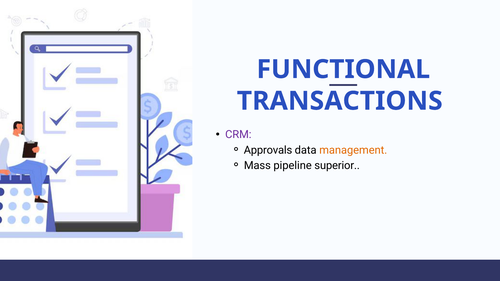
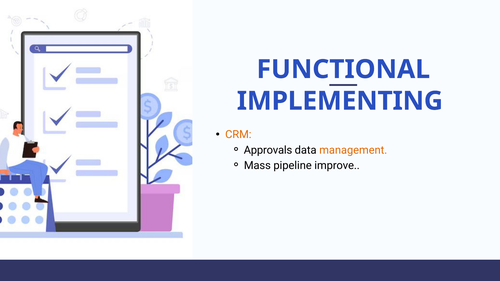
TRANSACTIONS: TRANSACTIONS -> IMPLEMENTING (340, 101)
CRM colour: purple -> orange (238, 135)
superior: superior -> improve (337, 166)
